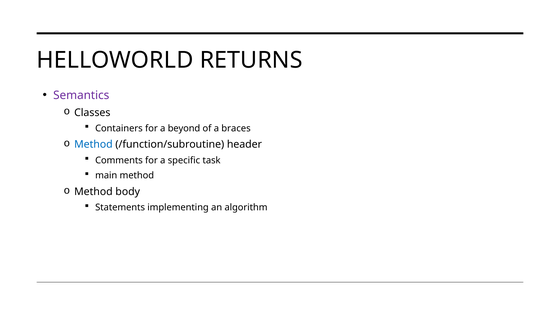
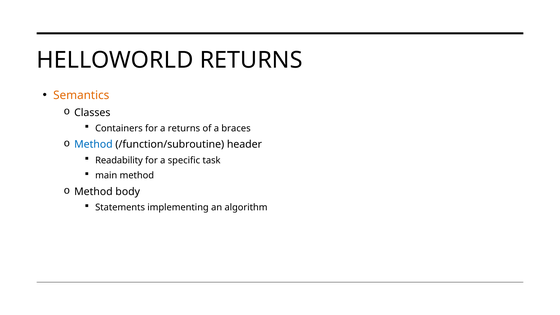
Semantics colour: purple -> orange (81, 95)
a beyond: beyond -> returns (184, 128)
Comments: Comments -> Readability (119, 160)
